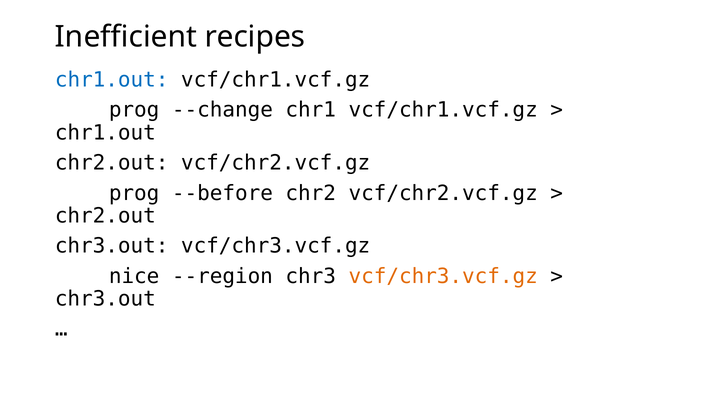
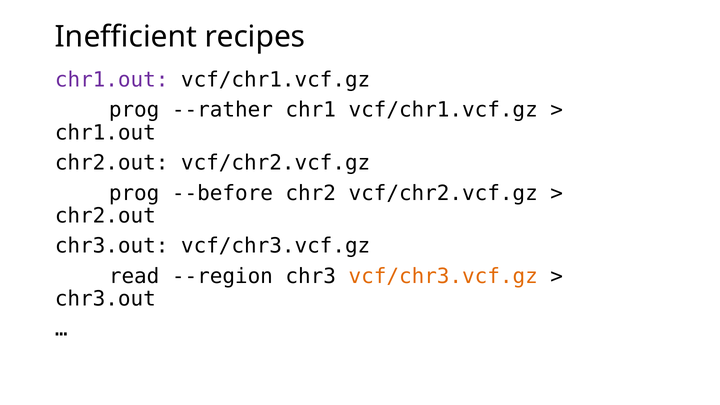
chr1.out colour: blue -> purple (112, 80)
--change: --change -> --rather (222, 110)
nice: nice -> read (134, 276)
